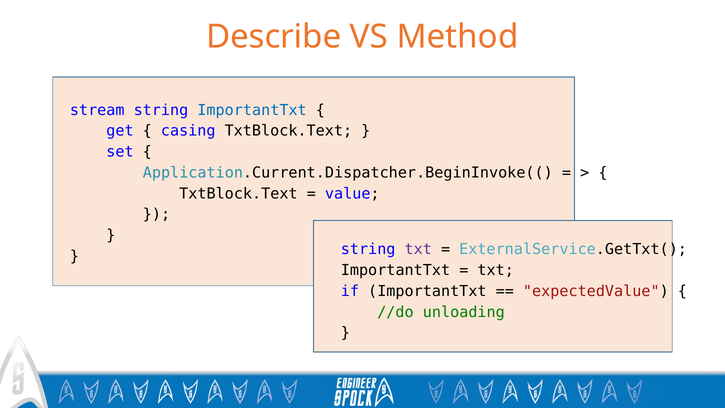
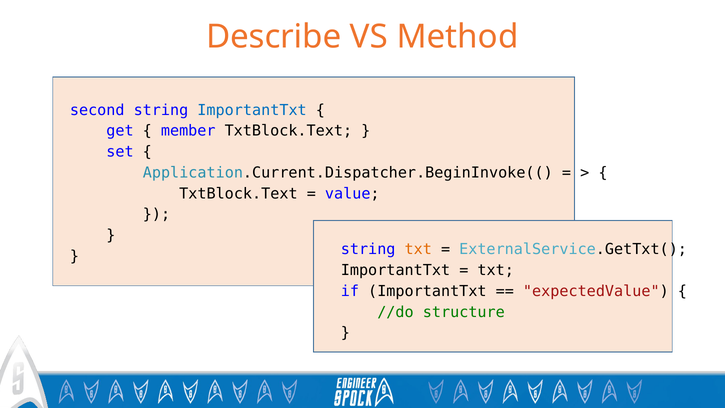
stream: stream -> second (97, 110)
casing: casing -> member (188, 131)
txt colour: purple -> orange (418, 249)
unloading: unloading -> structure (464, 312)
